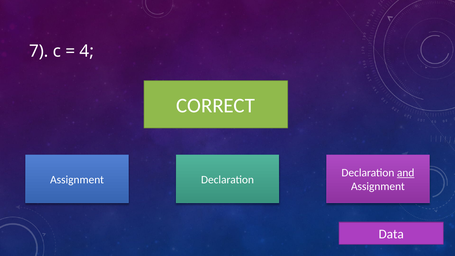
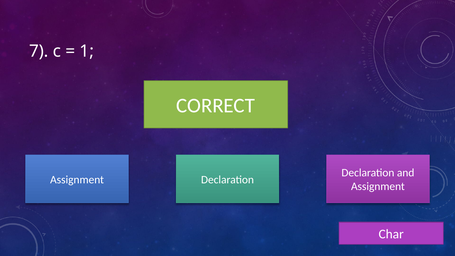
4: 4 -> 1 (87, 51)
and underline: present -> none (406, 173)
Data: Data -> Char (391, 234)
